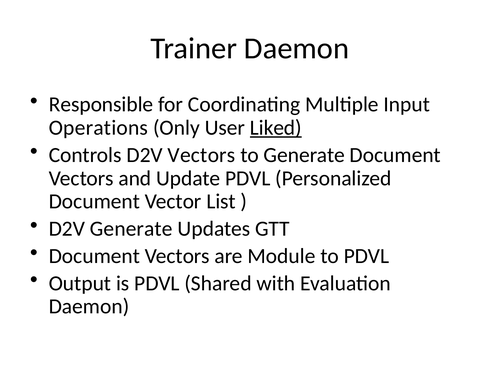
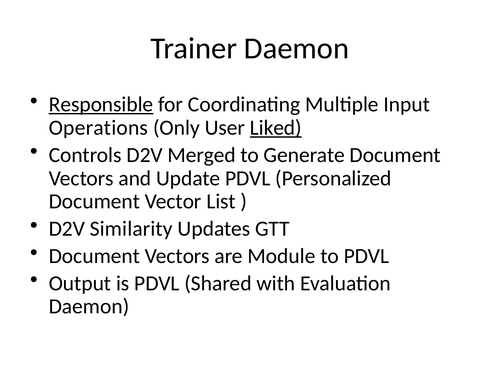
Responsible underline: none -> present (101, 104)
D2V Vectors: Vectors -> Merged (202, 155)
D2V Generate: Generate -> Similarity (131, 229)
